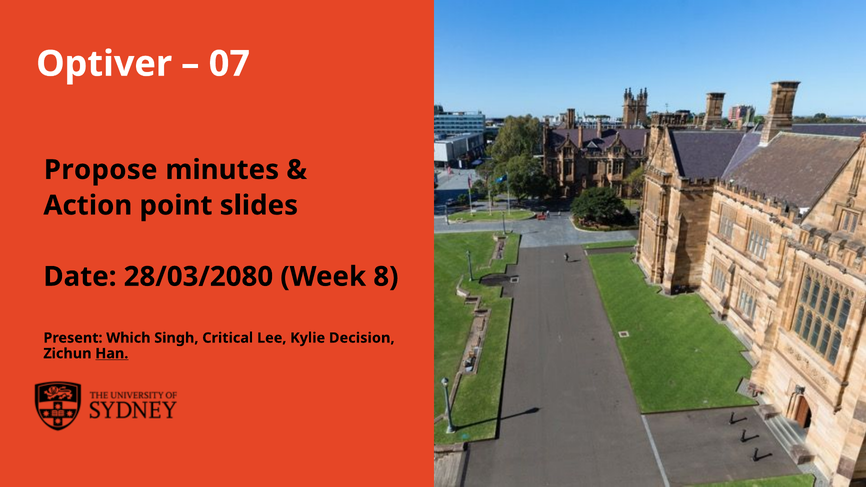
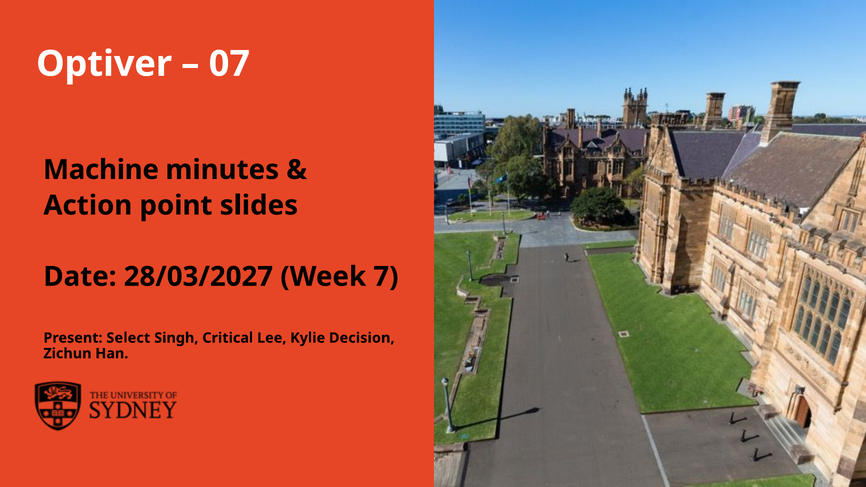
Propose: Propose -> Machine (101, 170)
28/03/2080: 28/03/2080 -> 28/03/2027 (198, 277)
8: 8 -> 7 (386, 277)
Which: Which -> Select (128, 338)
Han underline: present -> none (112, 354)
